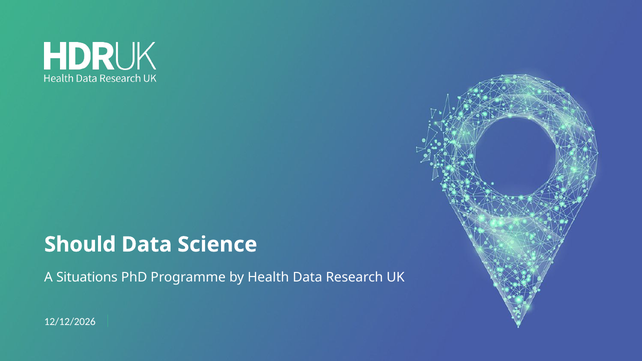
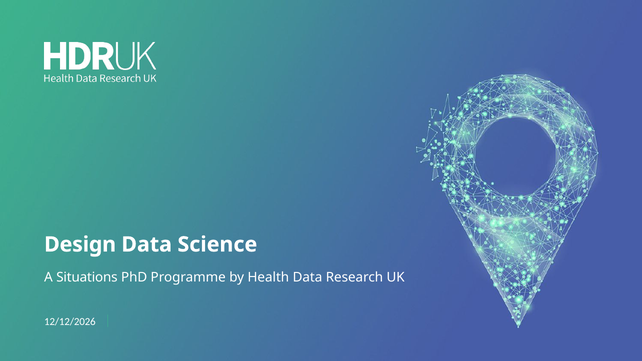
Should: Should -> Design (80, 245)
